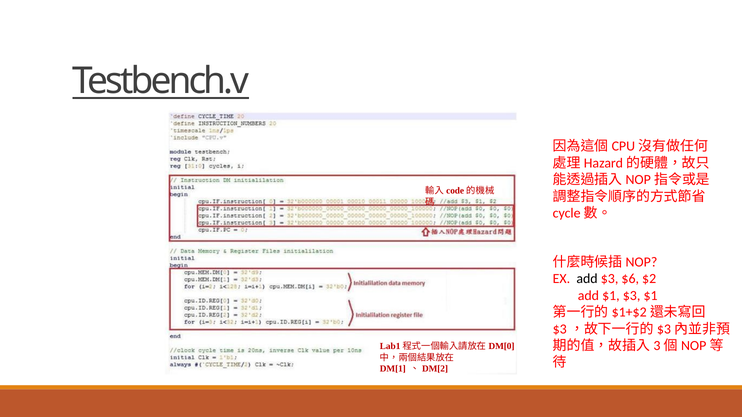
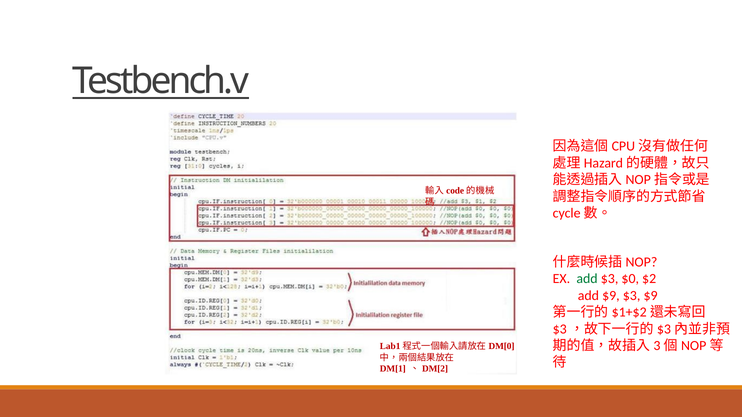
add colour: black -> green (587, 279)
$6: $6 -> $0 (630, 279)
add $1: $1 -> $9 (611, 296)
$3 $1: $1 -> $9 (651, 296)
